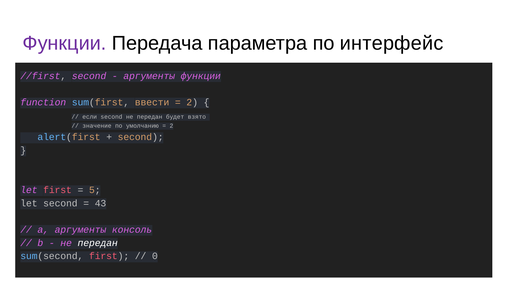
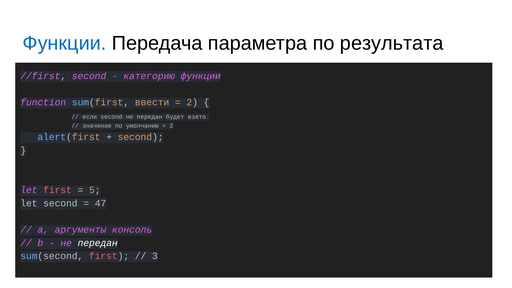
Функции colour: purple -> blue (64, 43)
интерфейс: интерфейс -> результата (392, 43)
аргументы: аргументы -> категорию (149, 76)
43: 43 -> 47 (101, 203)
0: 0 -> 3 (155, 256)
